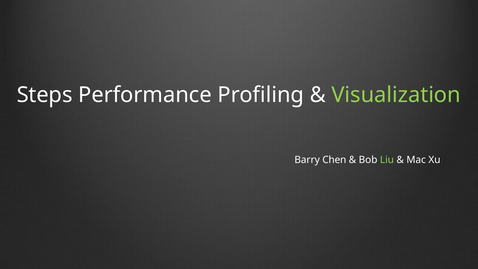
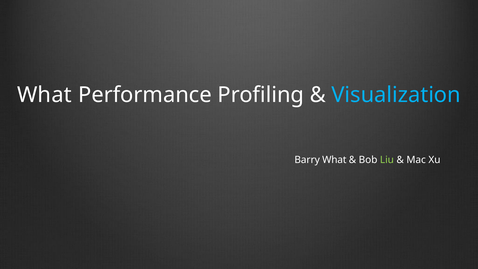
Steps: Steps -> What (44, 95)
Visualization colour: light green -> light blue (396, 95)
Barry Chen: Chen -> What (334, 160)
